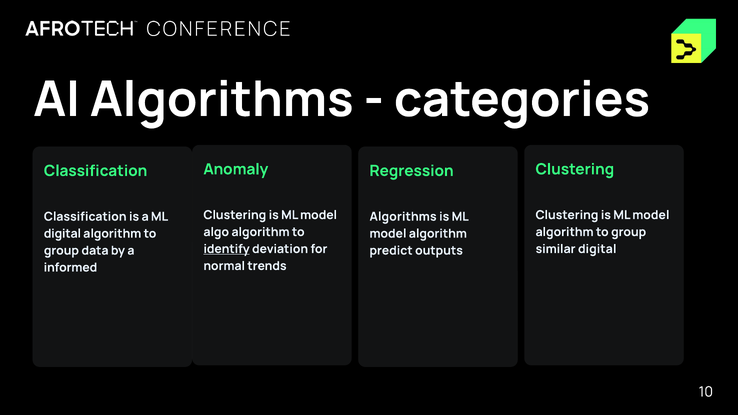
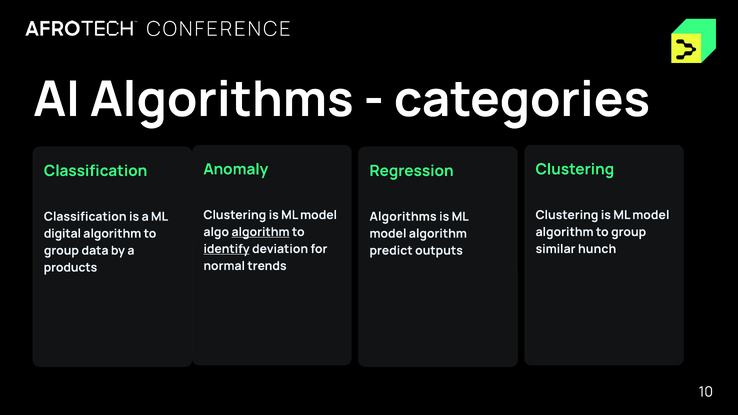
algorithm underline: none -> present (261, 232)
similar digital: digital -> hunch (597, 249)
informed: informed -> products (70, 268)
